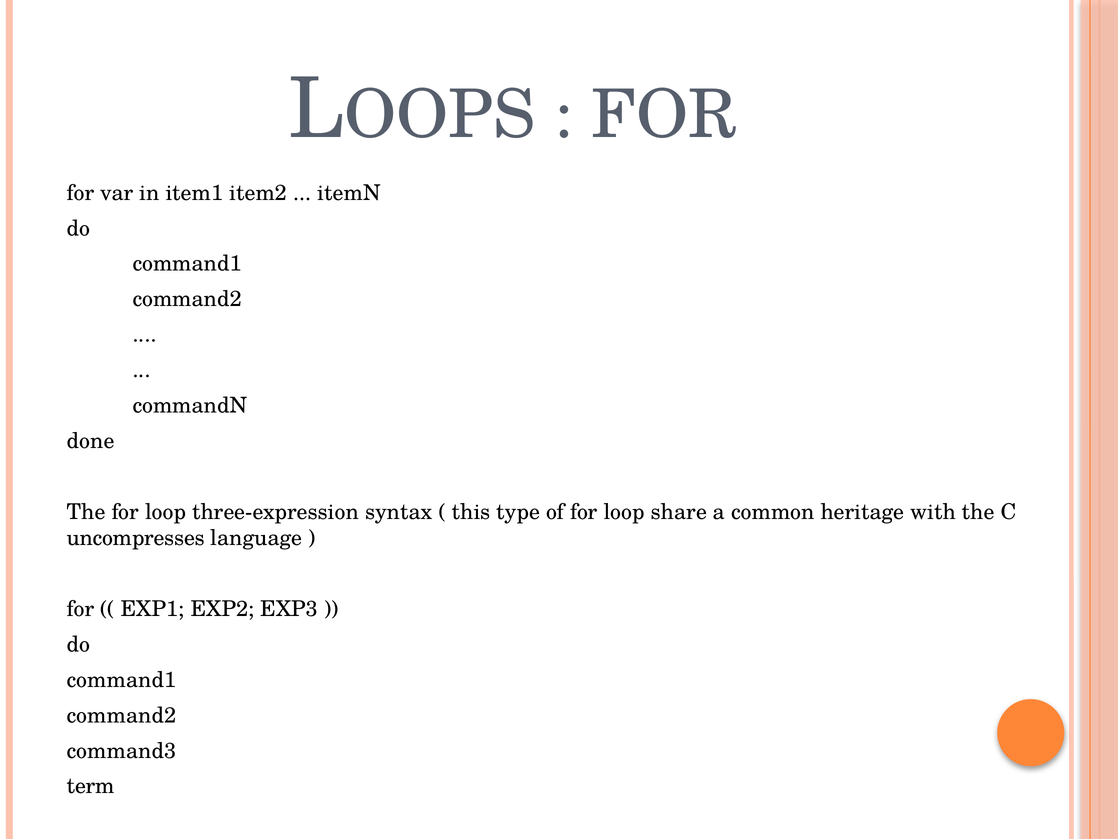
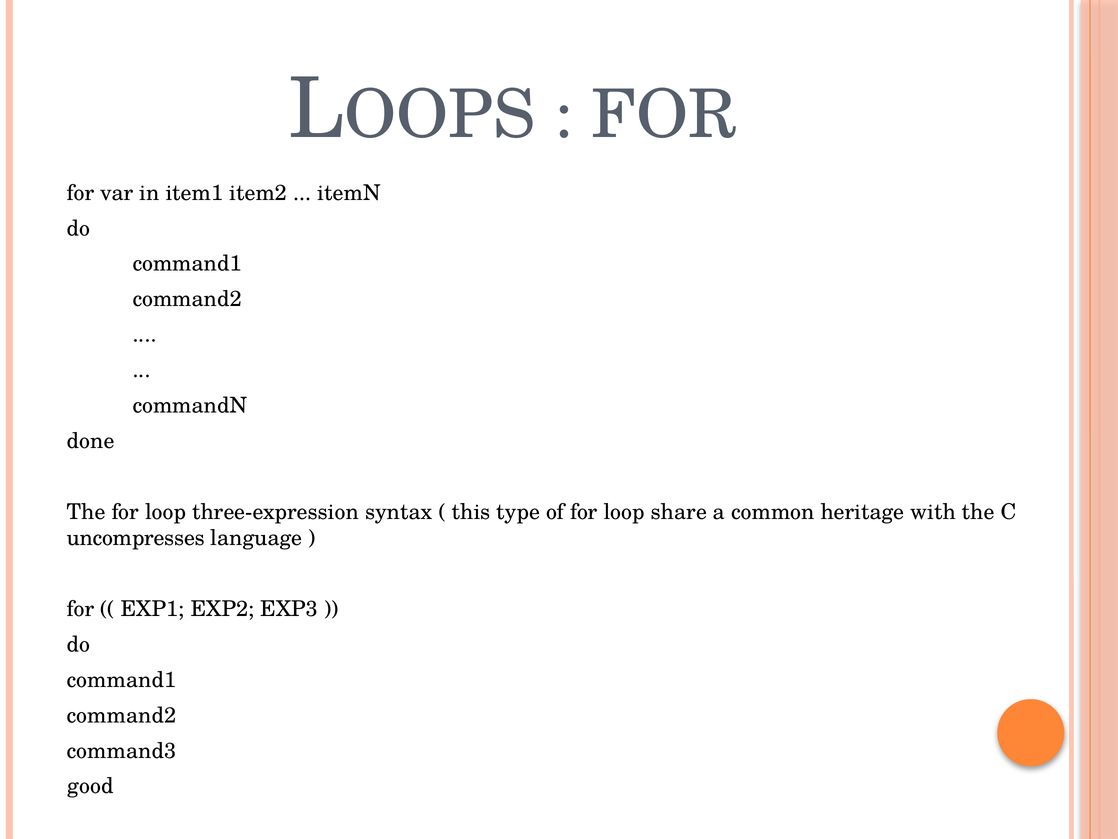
term: term -> good (91, 786)
